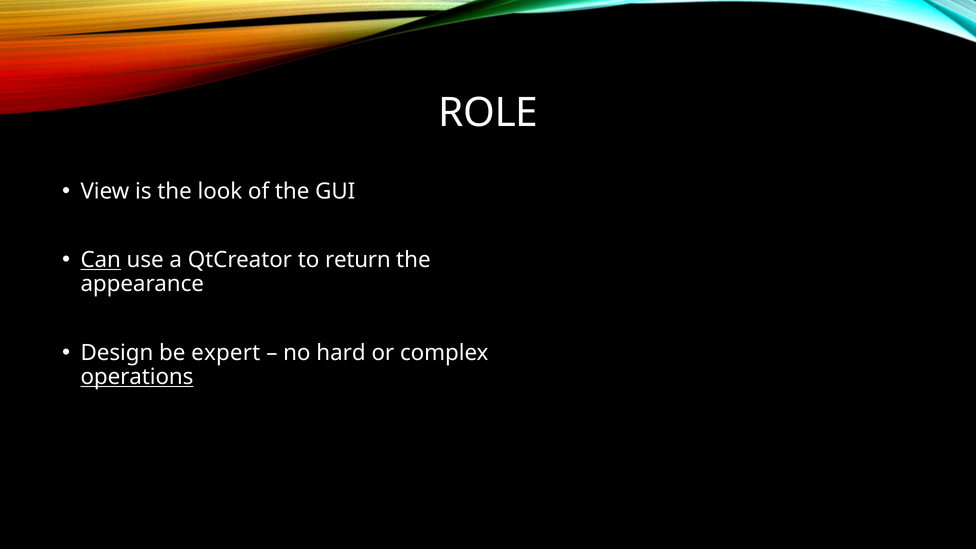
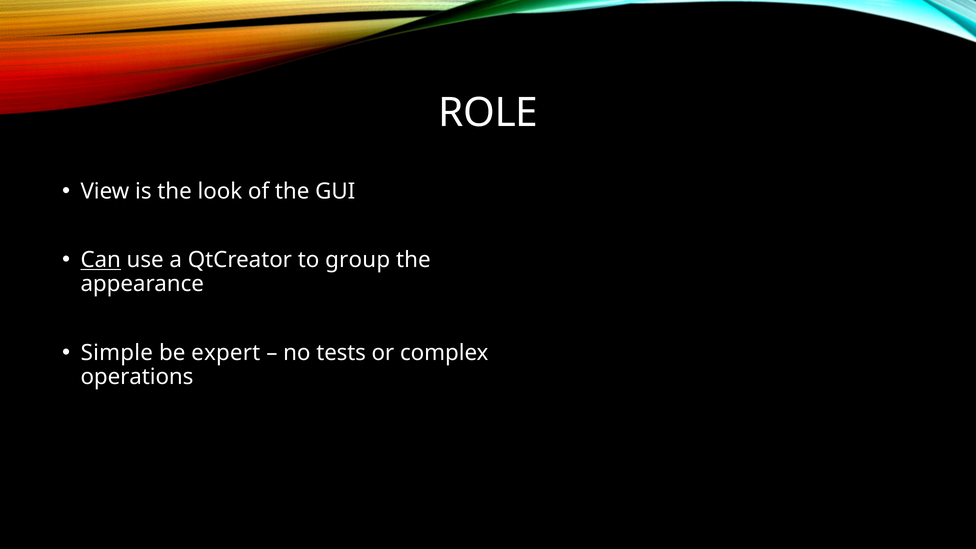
return: return -> group (358, 260)
Design: Design -> Simple (117, 353)
hard: hard -> tests (341, 353)
operations underline: present -> none (137, 377)
